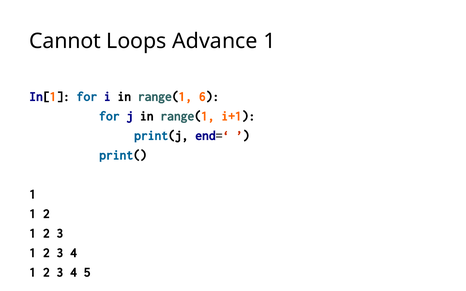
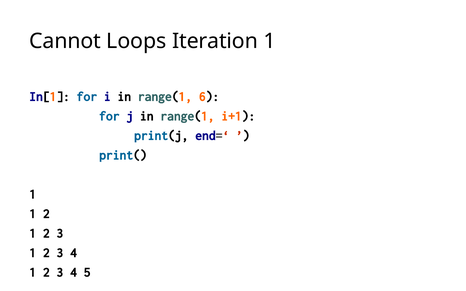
Advance: Advance -> Iteration (215, 41)
